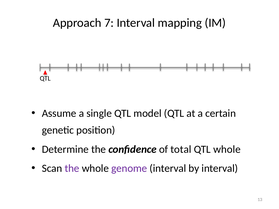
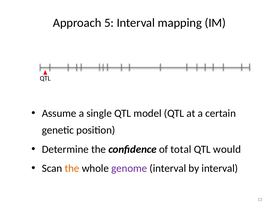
7: 7 -> 5 (109, 23)
QTL whole: whole -> would (227, 149)
the colour: purple -> orange (72, 169)
